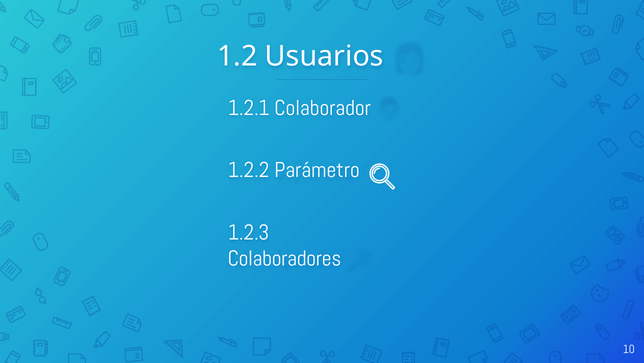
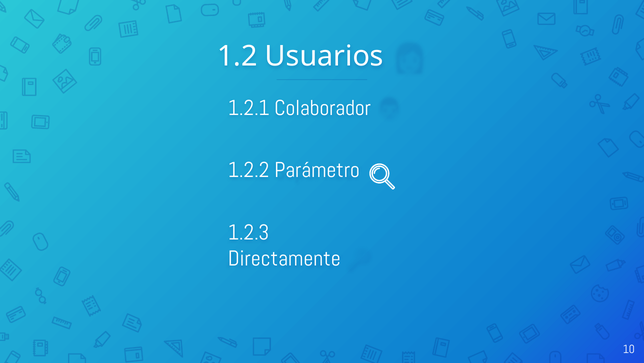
Colaboradores: Colaboradores -> Directamente (284, 258)
